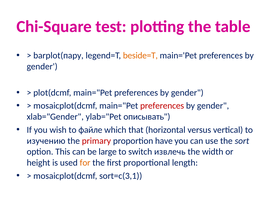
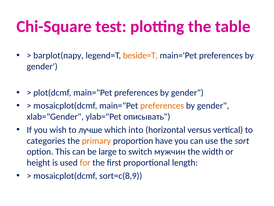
preferences colour: red -> orange (162, 105)
файле: файле -> лучше (90, 129)
that: that -> into (136, 129)
изучению: изучению -> categories (46, 140)
primary colour: red -> orange (96, 140)
извлечь: извлечь -> мужчин (170, 151)
sort=c(3,1: sort=c(3,1 -> sort=c(8,9 (121, 175)
